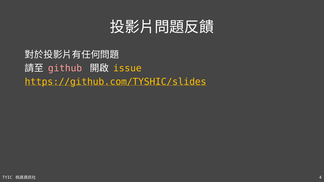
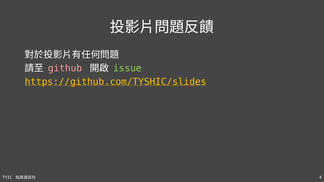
issue colour: yellow -> light green (127, 68)
